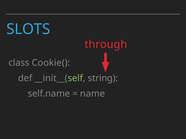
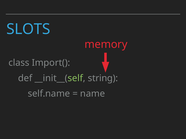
through: through -> memory (106, 45)
Cookie(: Cookie( -> Import( (51, 63)
